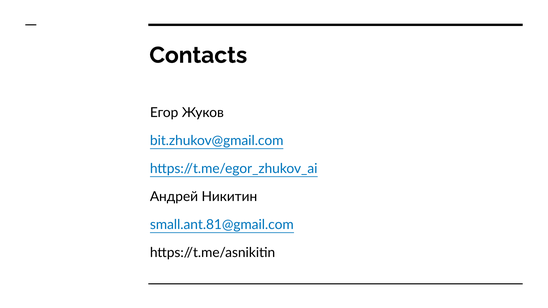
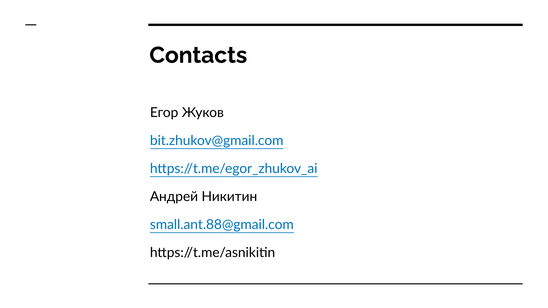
small.ant.81@gmail.com: small.ant.81@gmail.com -> small.ant.88@gmail.com (222, 225)
